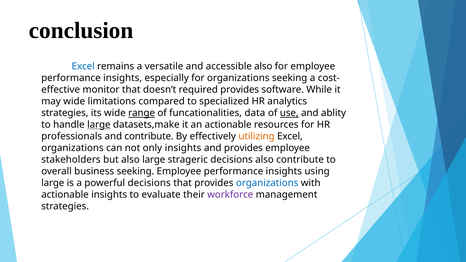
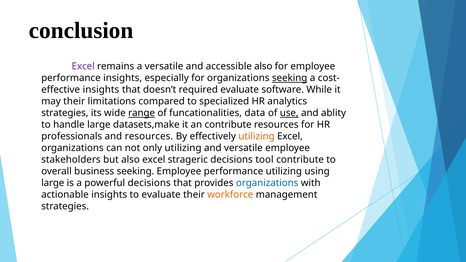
Excel colour: blue -> purple (83, 66)
seeking underline: none -> present (290, 78)
monitor: monitor -> insights (101, 90)
required provides: provides -> evaluate (240, 90)
may wide: wide -> their (74, 101)
large underline: present -> none (99, 125)
an actionable: actionable -> contribute (228, 125)
and contribute: contribute -> resources (149, 136)
only insights: insights -> utilizing (183, 148)
and provides: provides -> versatile (243, 148)
also large: large -> excel (154, 160)
decisions also: also -> tool (264, 160)
insights: insights -> utilizing (284, 171)
workforce colour: purple -> orange (230, 195)
